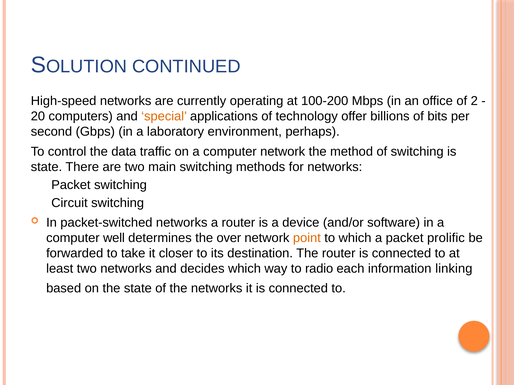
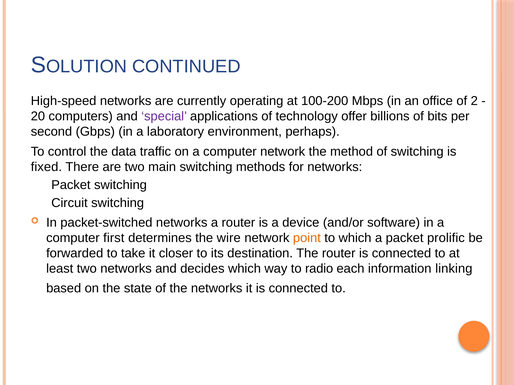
special colour: orange -> purple (164, 117)
state: state -> fixed (46, 167)
well: well -> first (114, 238)
over: over -> wire (229, 238)
